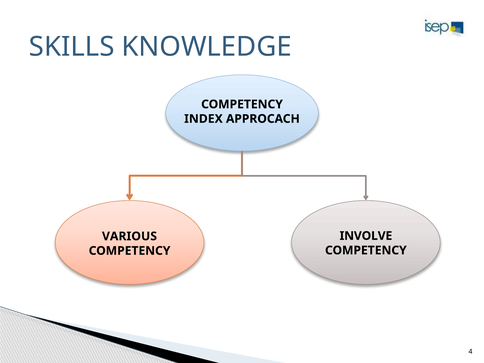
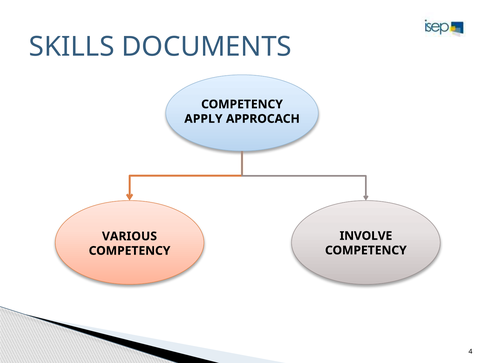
KNOWLEDGE: KNOWLEDGE -> DOCUMENTS (207, 47)
INDEX: INDEX -> APPLY (203, 119)
